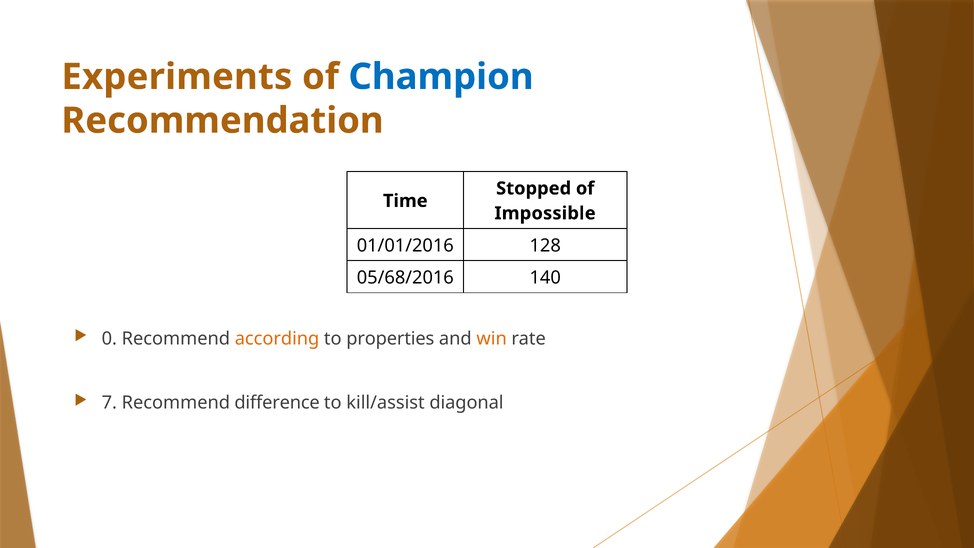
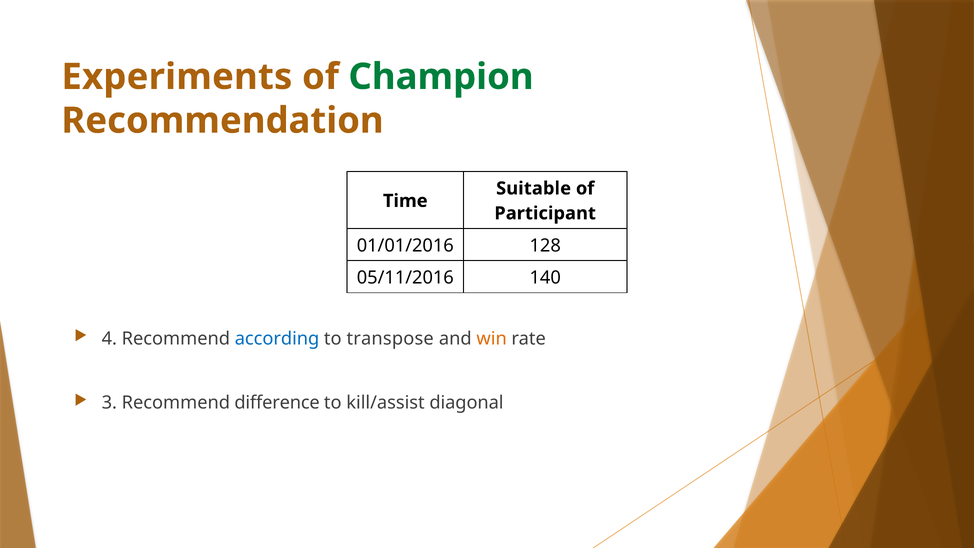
Champion colour: blue -> green (441, 77)
Stopped: Stopped -> Suitable (534, 188)
Impossible: Impossible -> Participant (545, 213)
05/68/2016: 05/68/2016 -> 05/11/2016 (405, 278)
0: 0 -> 4 (109, 339)
according colour: orange -> blue (277, 339)
properties: properties -> transpose (390, 339)
7: 7 -> 3 (109, 403)
